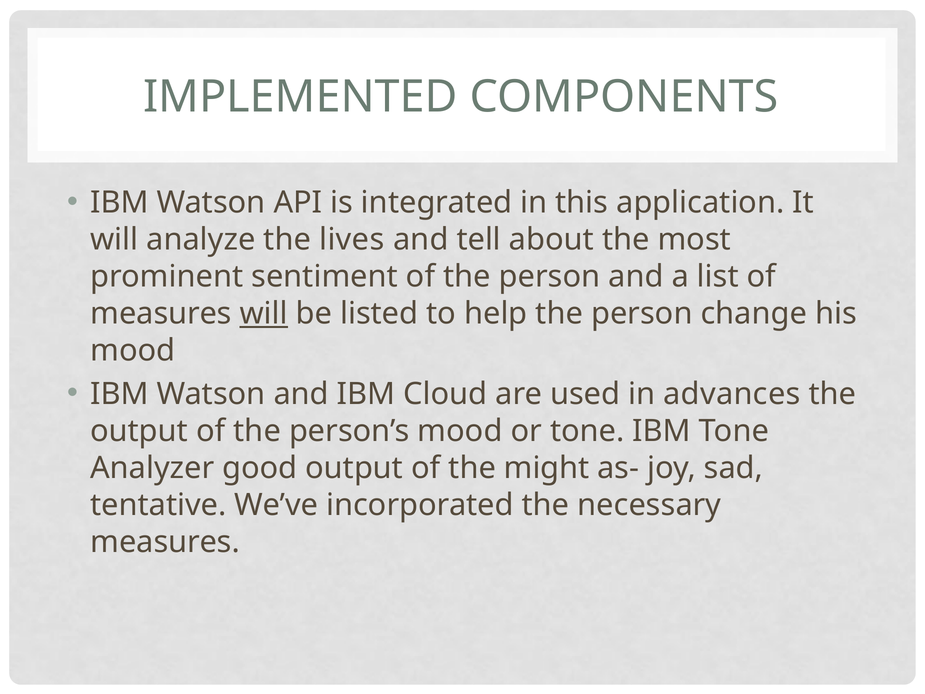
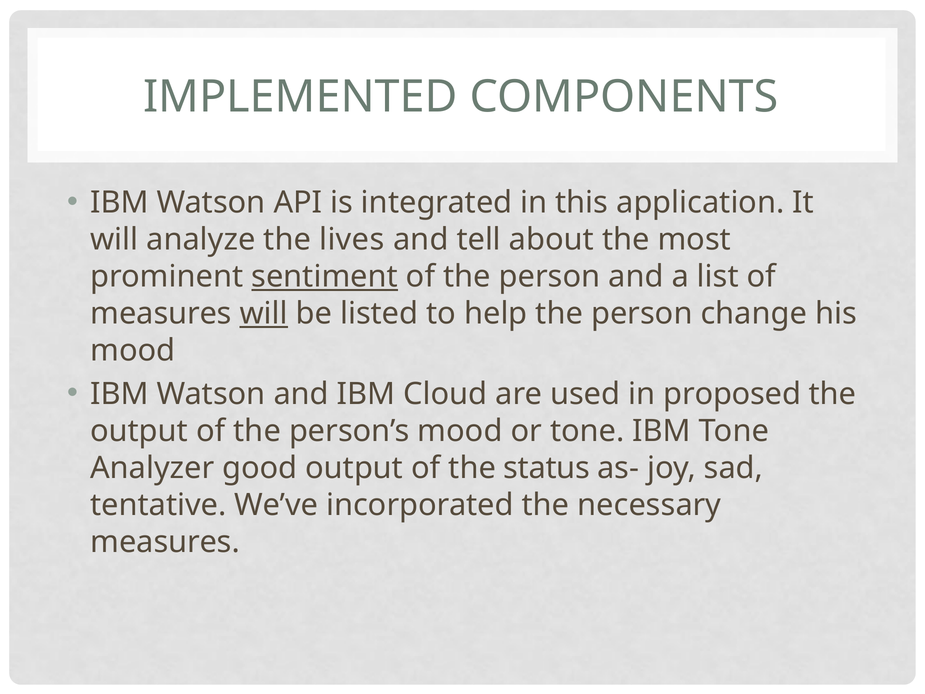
sentiment underline: none -> present (325, 277)
advances: advances -> proposed (732, 394)
might: might -> status (547, 468)
